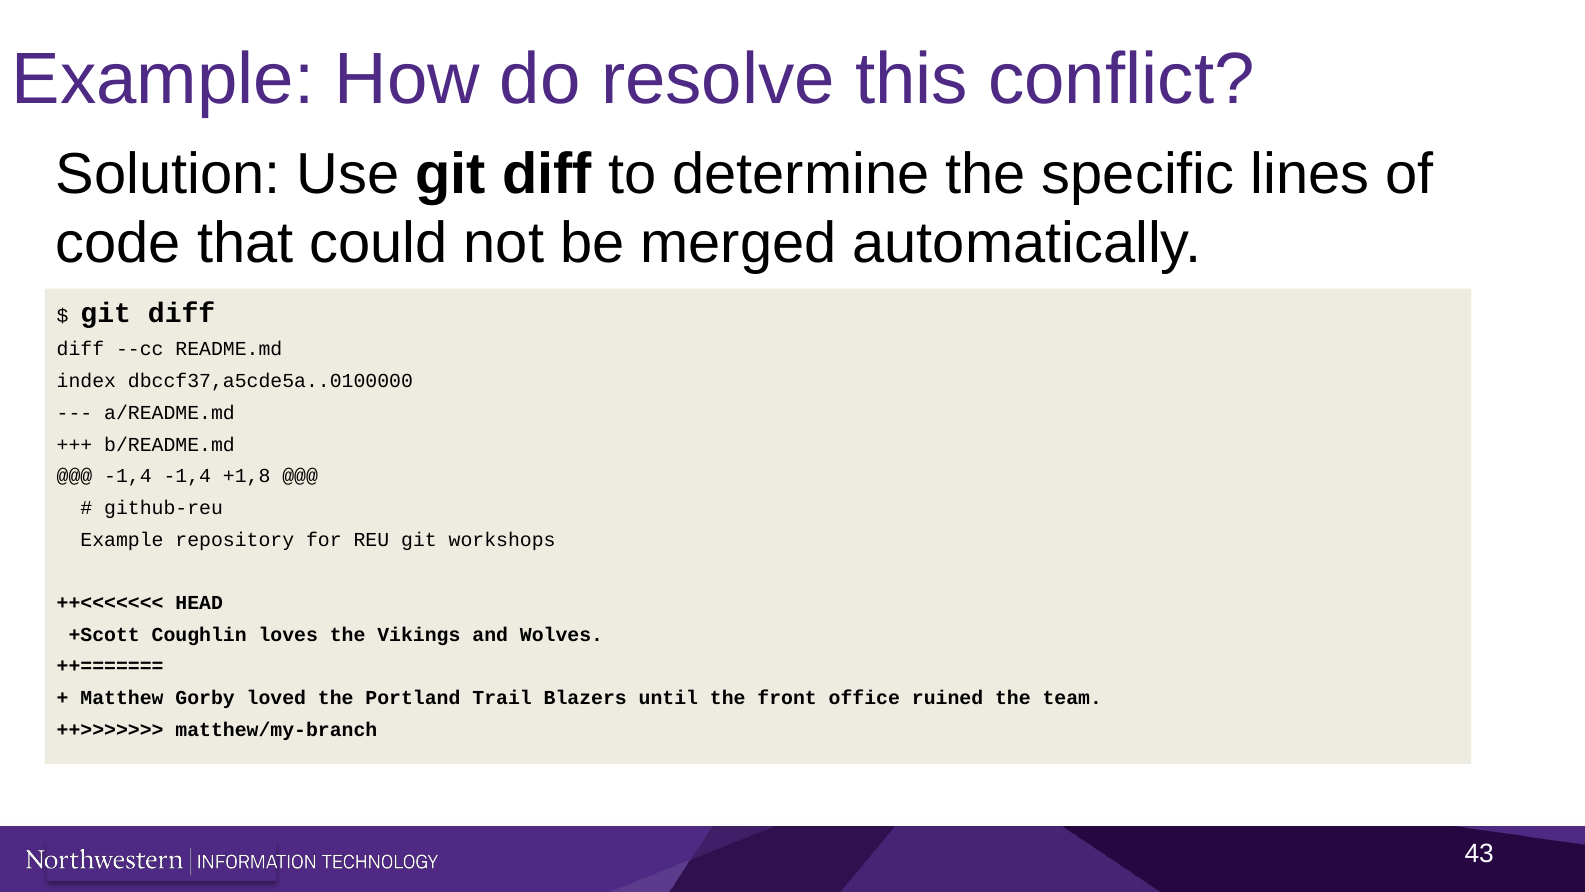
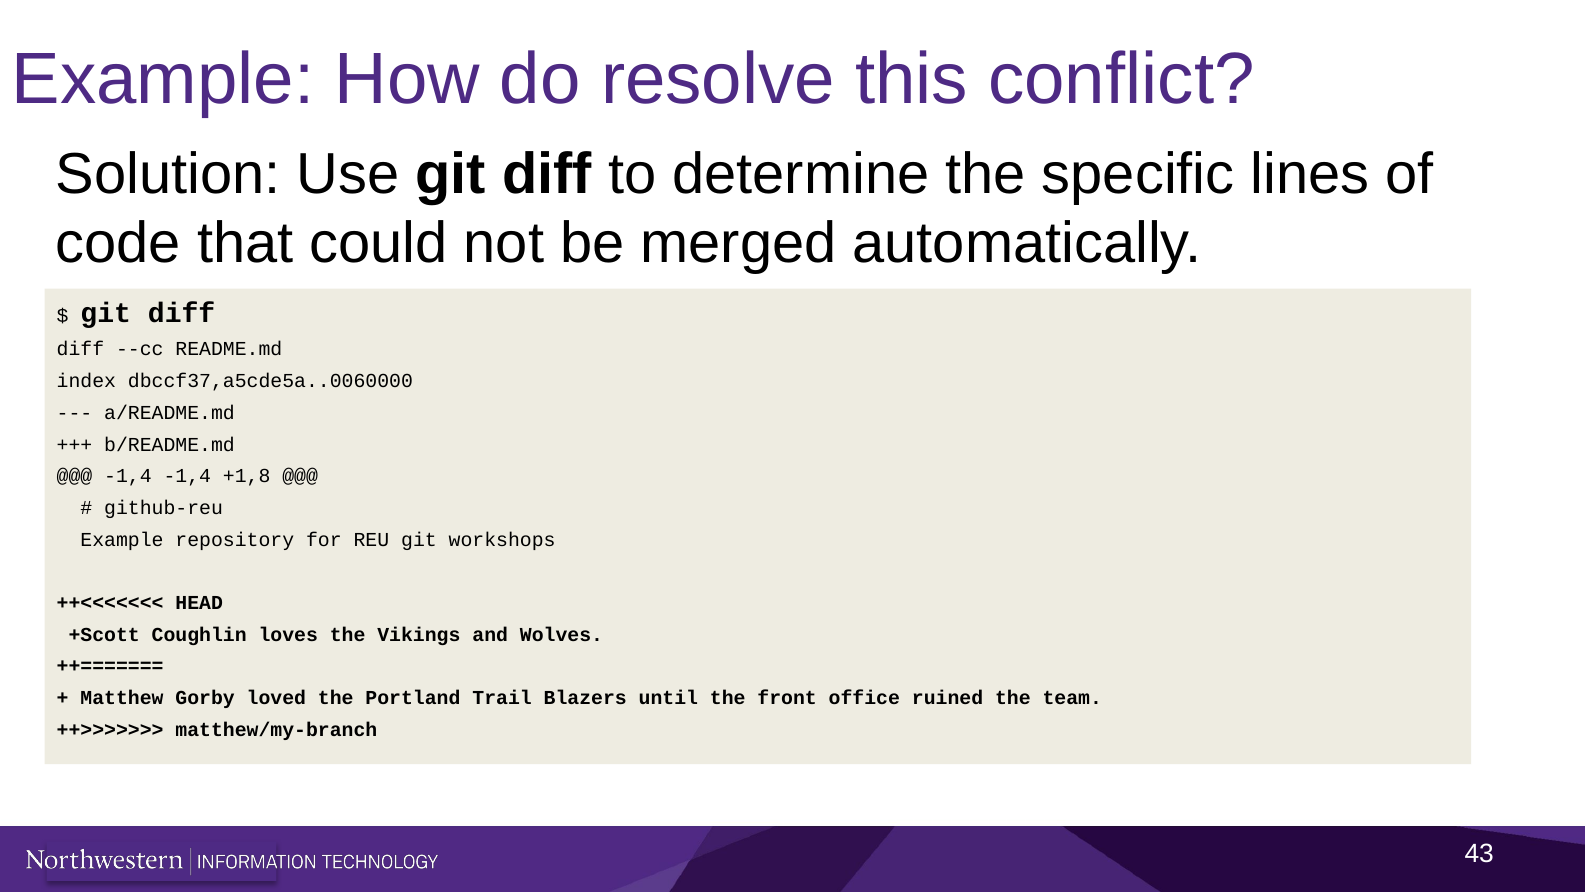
dbccf37,a5cde5a..0100000: dbccf37,a5cde5a..0100000 -> dbccf37,a5cde5a..0060000 (270, 381)
